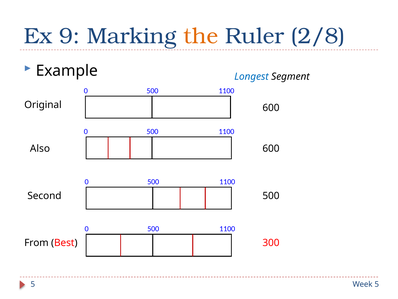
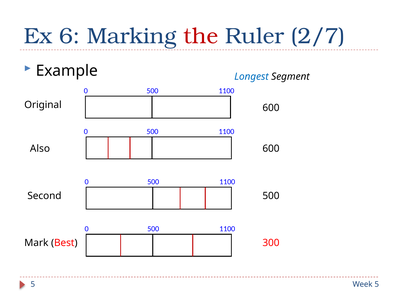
9: 9 -> 6 (69, 36)
the colour: orange -> red (201, 36)
2/8: 2/8 -> 2/7 (318, 36)
From: From -> Mark (36, 242)
